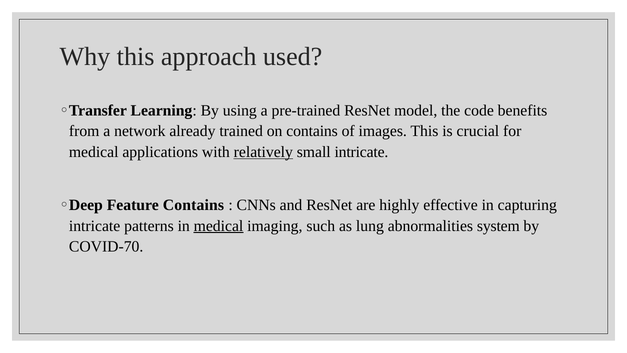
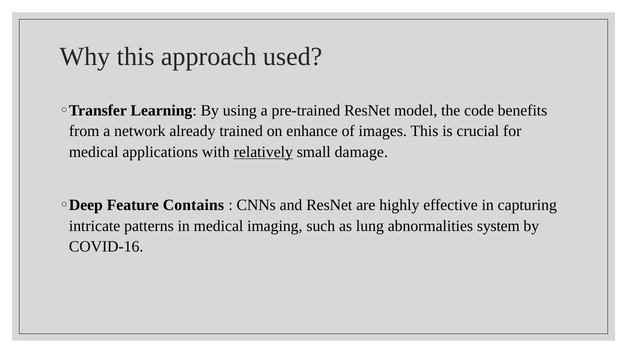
on contains: contains -> enhance (312, 131)
small intricate: intricate -> damage (361, 152)
medical underline: present -> none (219, 226)
COVID-70: COVID-70 -> COVID-16 (106, 246)
